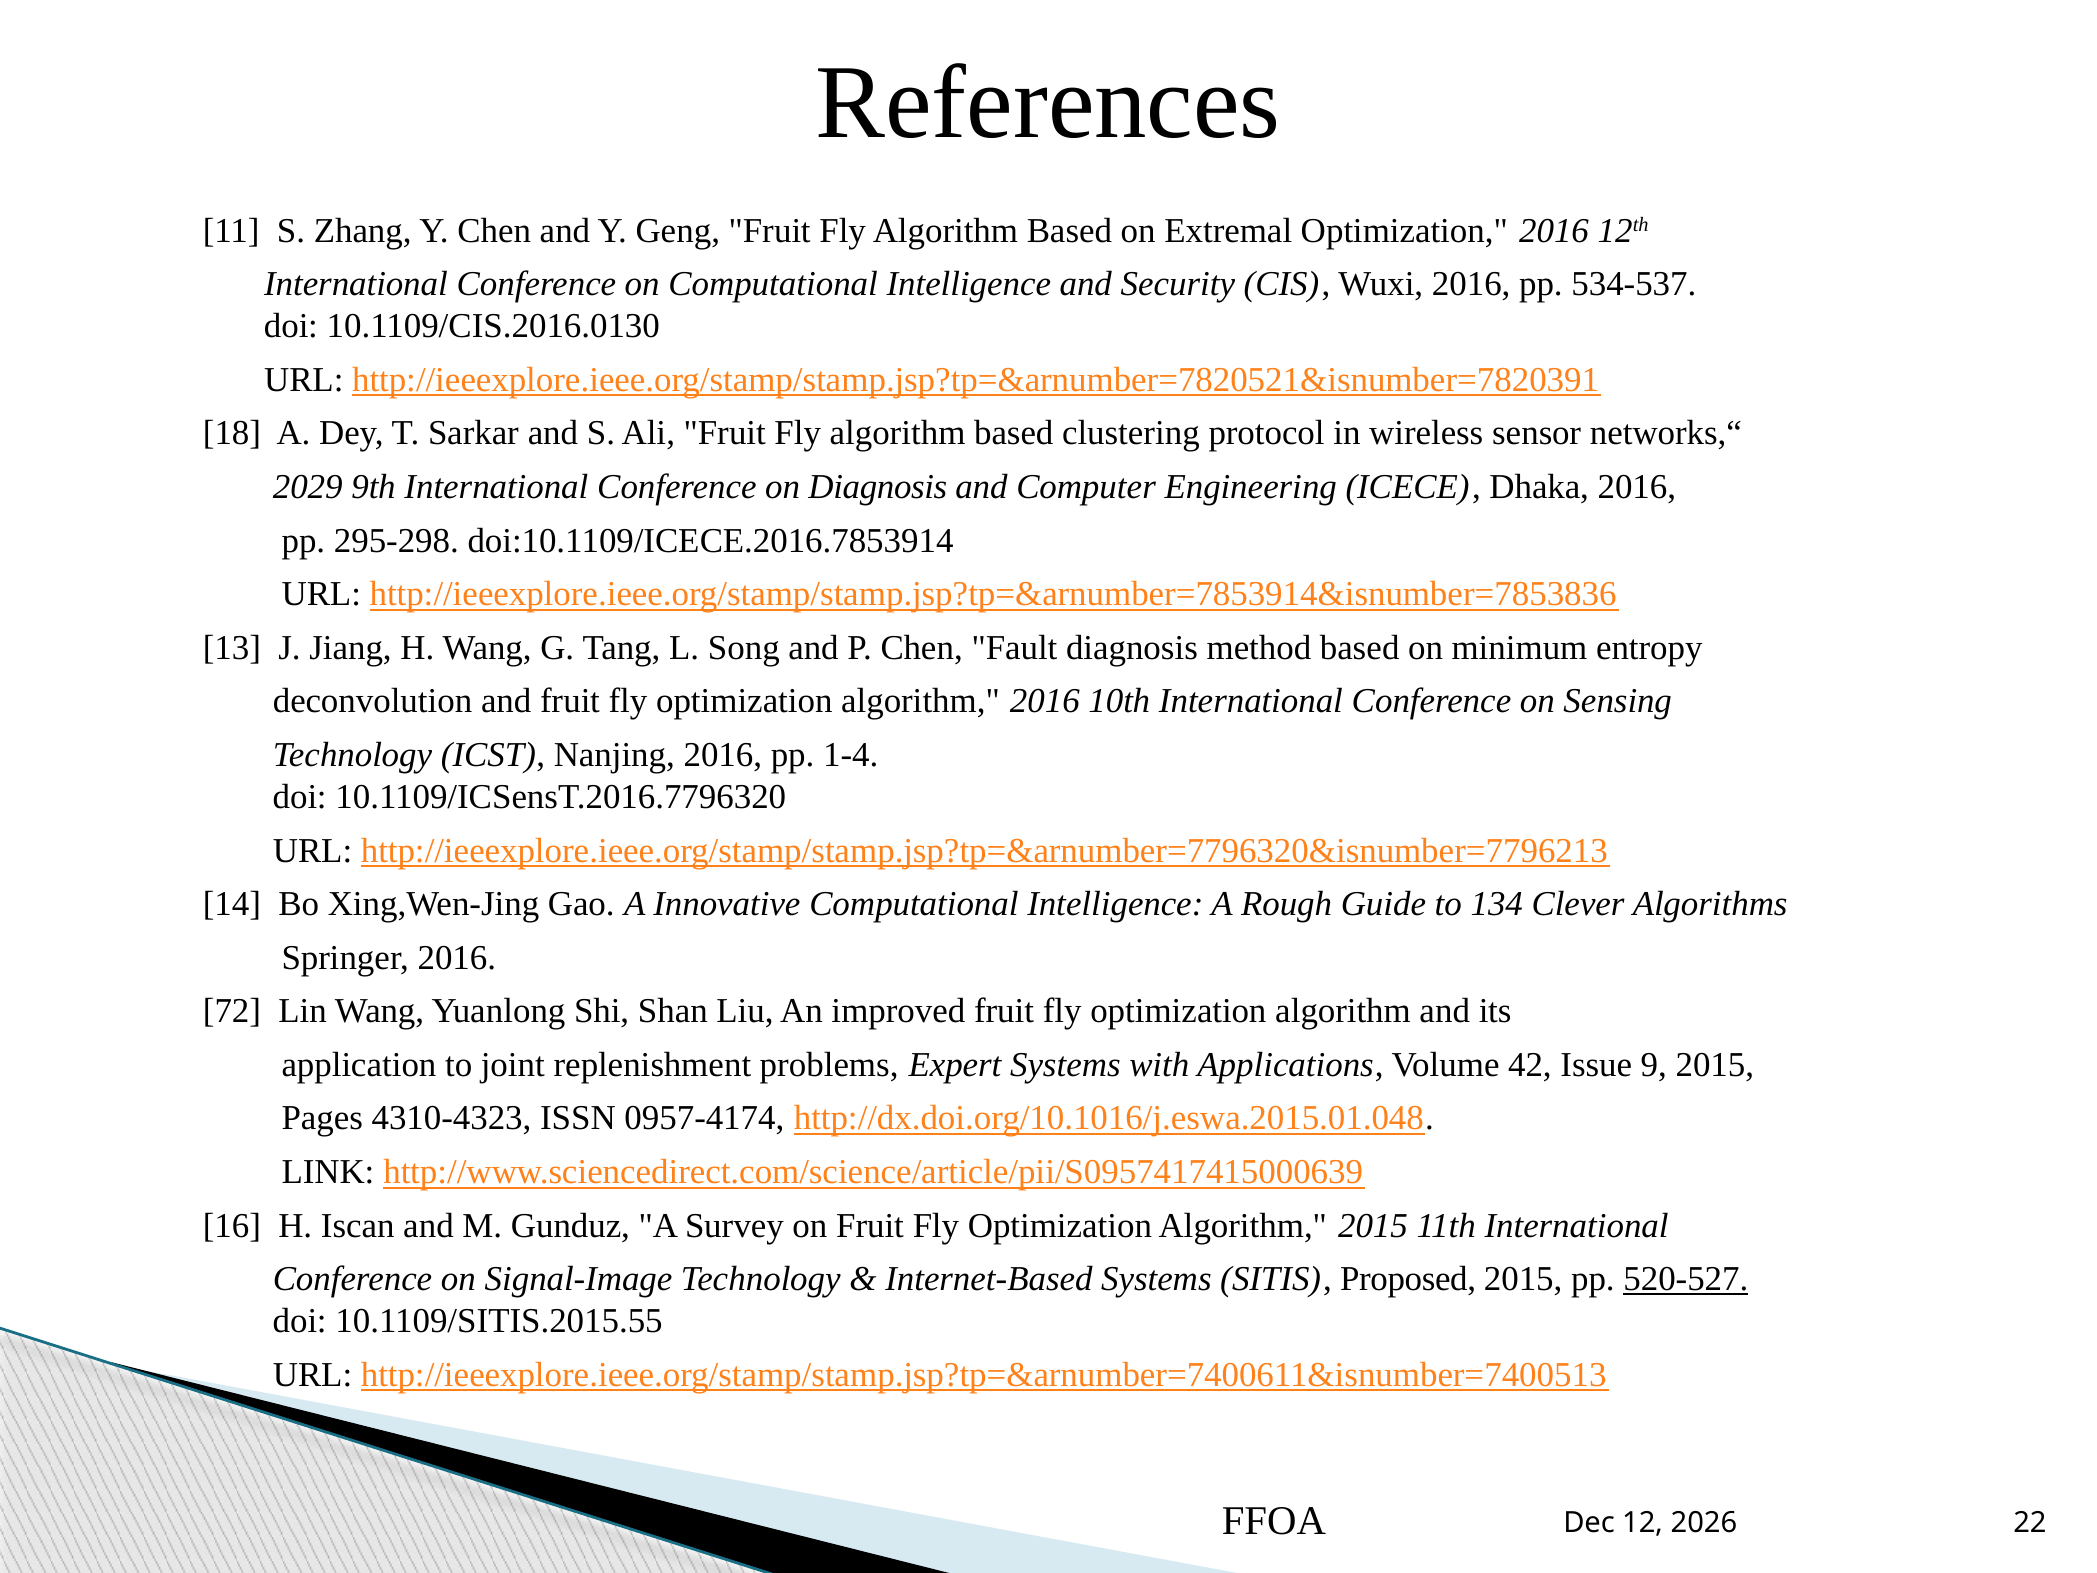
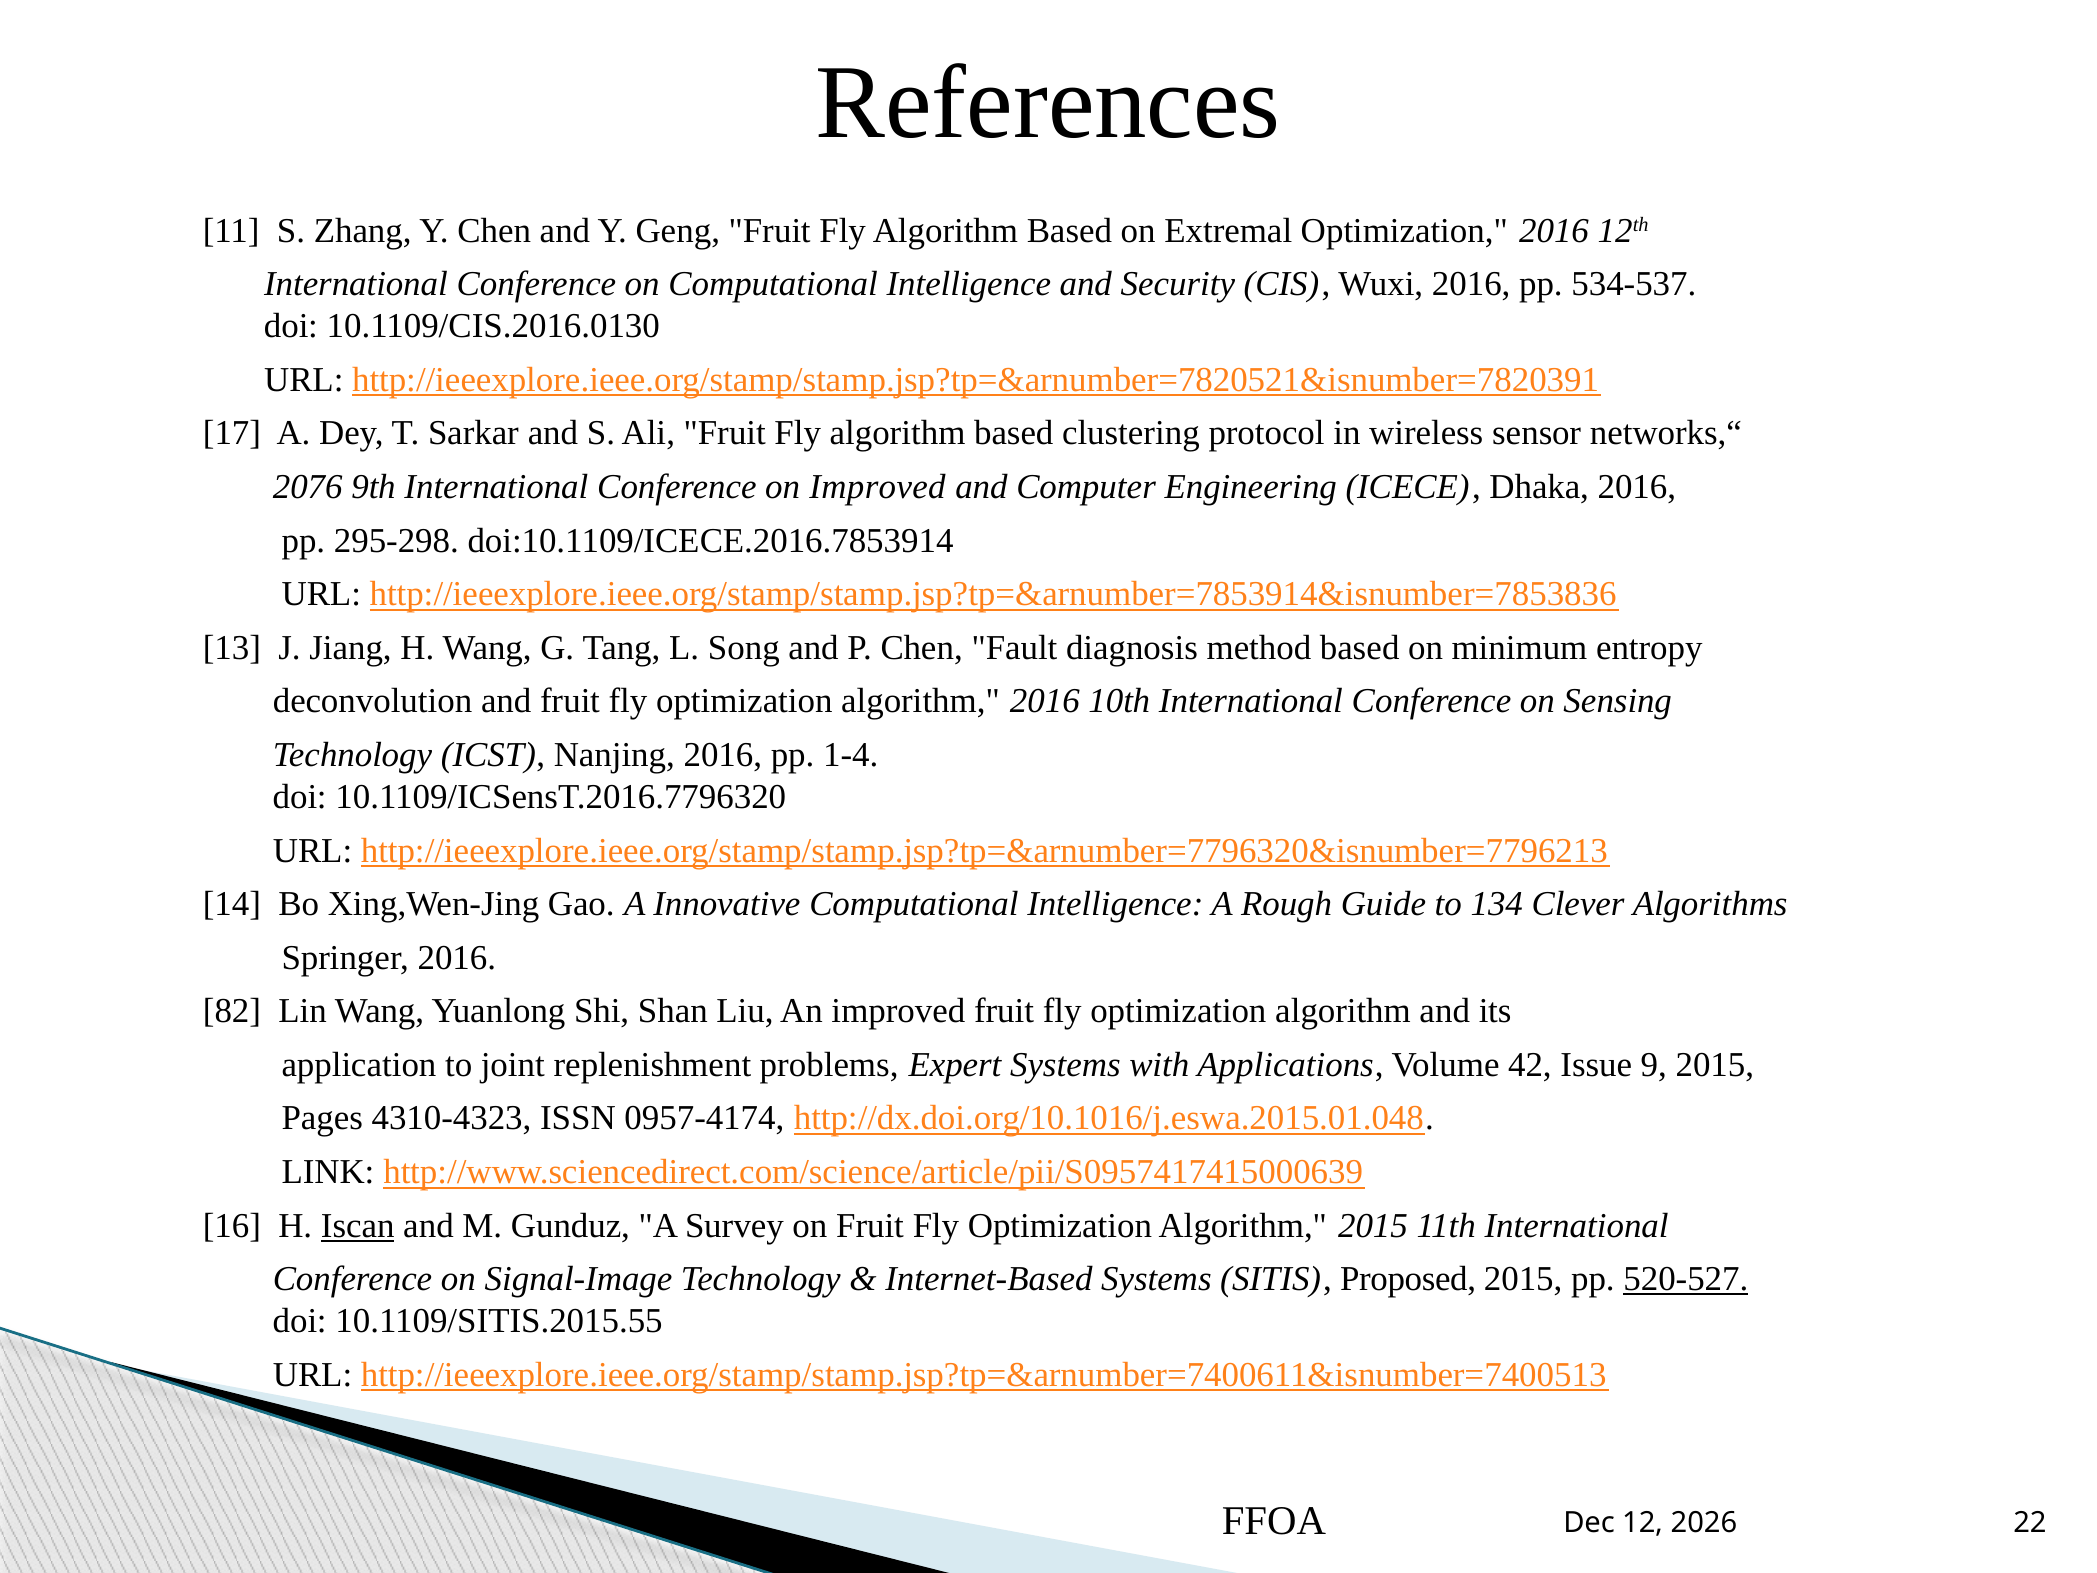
18: 18 -> 17 (232, 433)
2029: 2029 -> 2076 (308, 487)
on Diagnosis: Diagnosis -> Improved (878, 487)
72: 72 -> 82 (232, 1011)
Iscan underline: none -> present (358, 1225)
